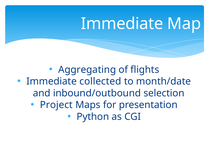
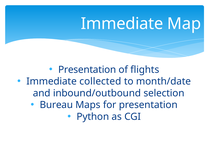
Aggregating: Aggregating -> Presentation (87, 69)
Project: Project -> Bureau (56, 105)
